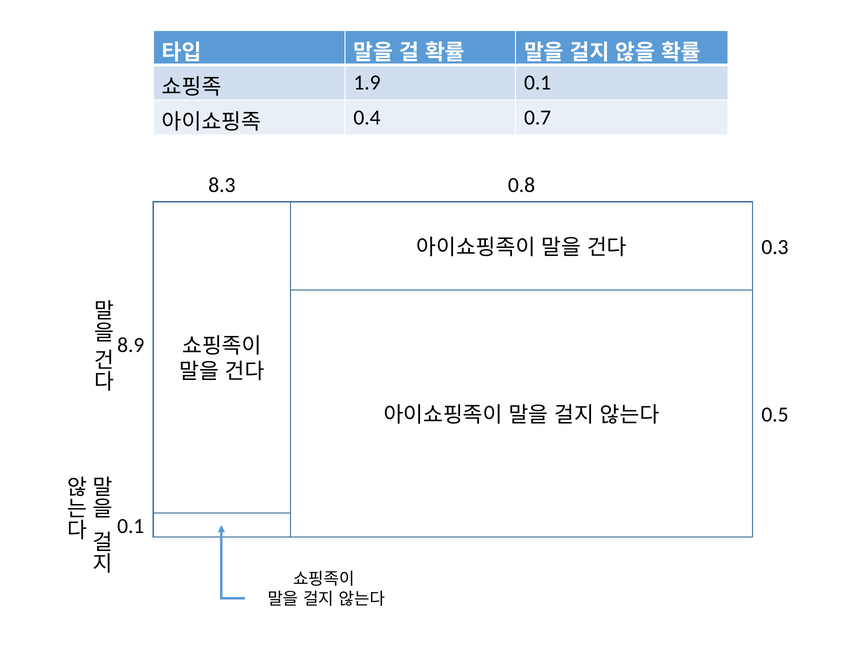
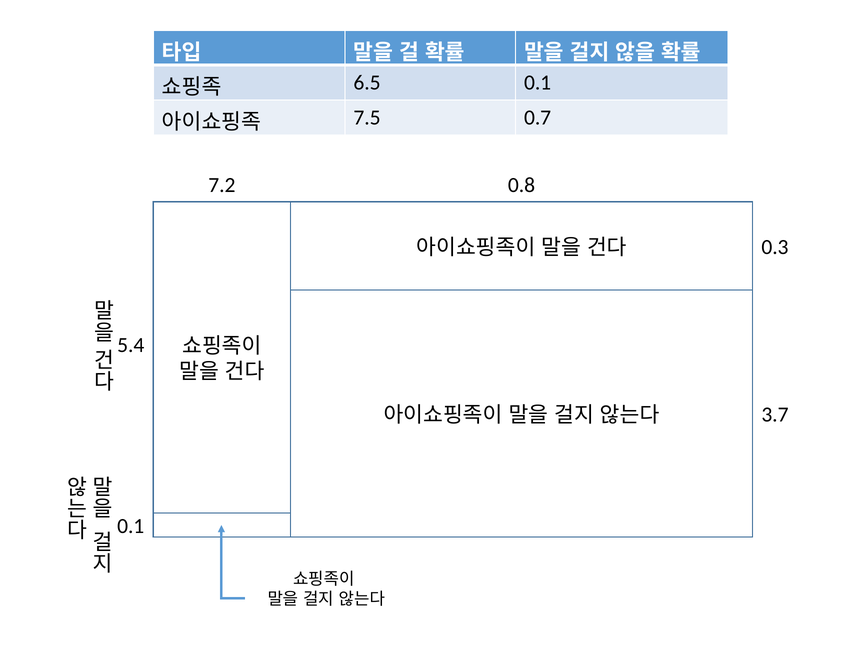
1.9: 1.9 -> 6.5 (367, 83)
0.4: 0.4 -> 7.5 (367, 118)
8.3: 8.3 -> 7.2 (222, 185)
8.9: 8.9 -> 5.4 (131, 345)
0.5: 0.5 -> 3.7 (775, 414)
